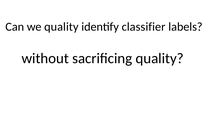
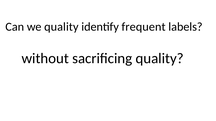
classifier: classifier -> frequent (144, 27)
